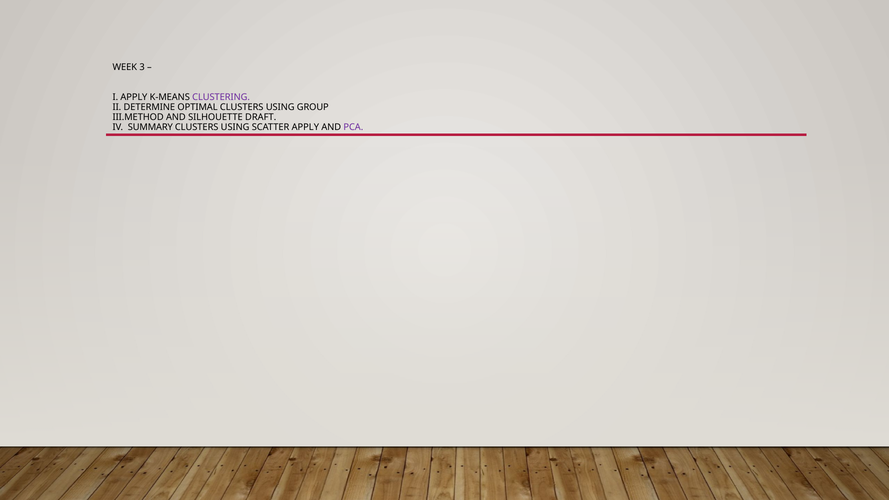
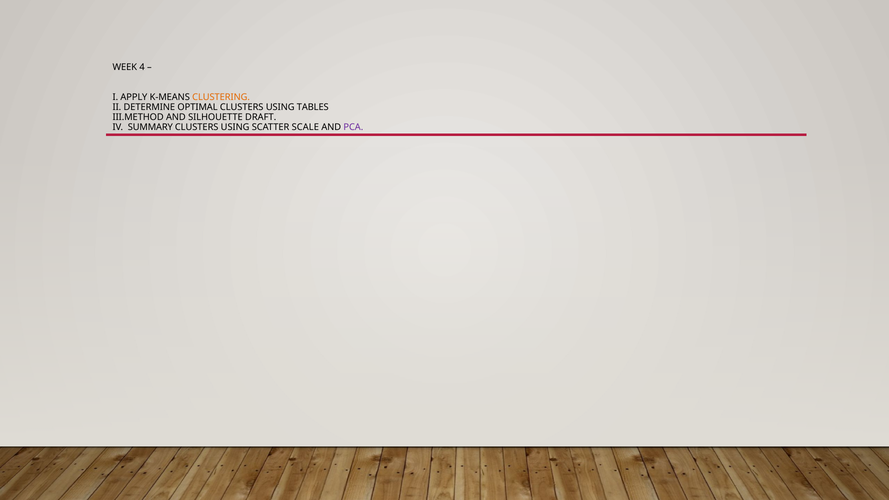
3: 3 -> 4 (142, 67)
CLUSTERING colour: purple -> orange (221, 97)
GROUP: GROUP -> TABLES (313, 107)
SCATTER APPLY: APPLY -> SCALE (305, 127)
